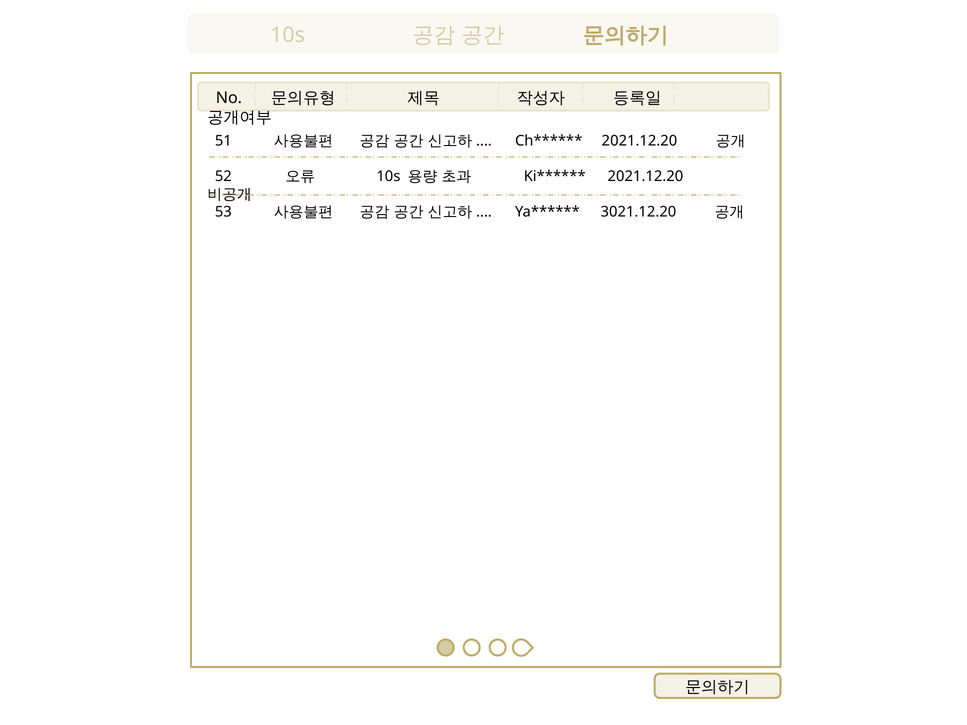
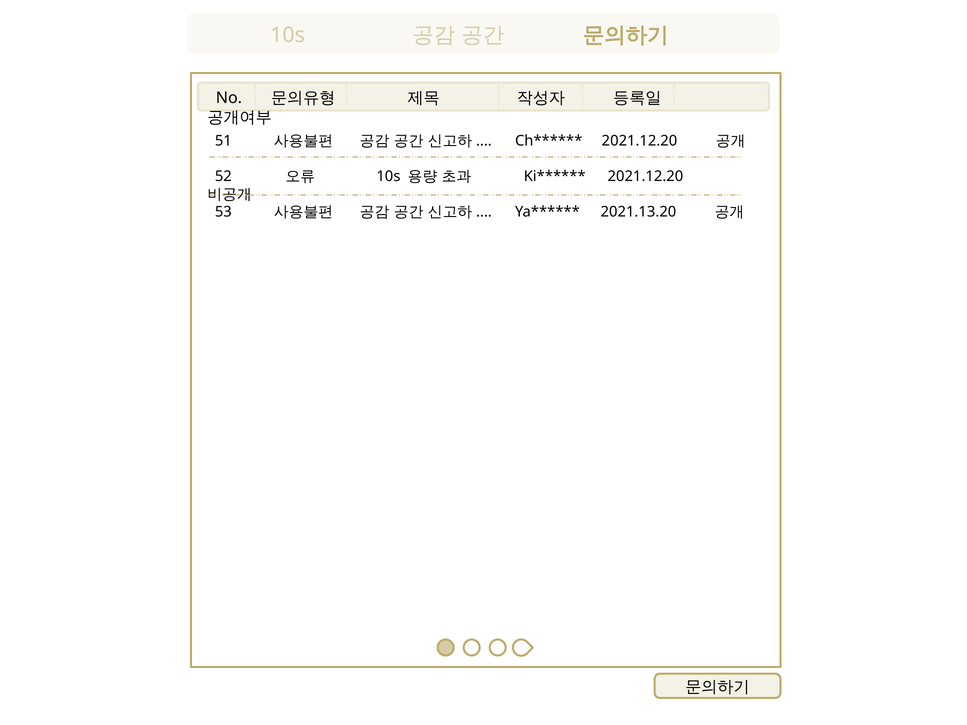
3021.12.20: 3021.12.20 -> 2021.13.20 (638, 212)
